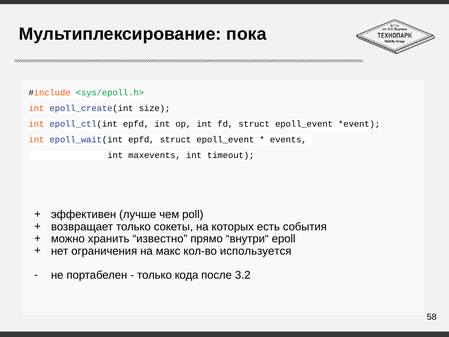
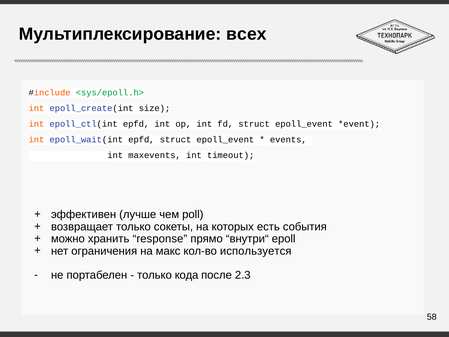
пока: пока -> всех (246, 34)
известно: известно -> response (160, 239)
3.2: 3.2 -> 2.3 (243, 275)
